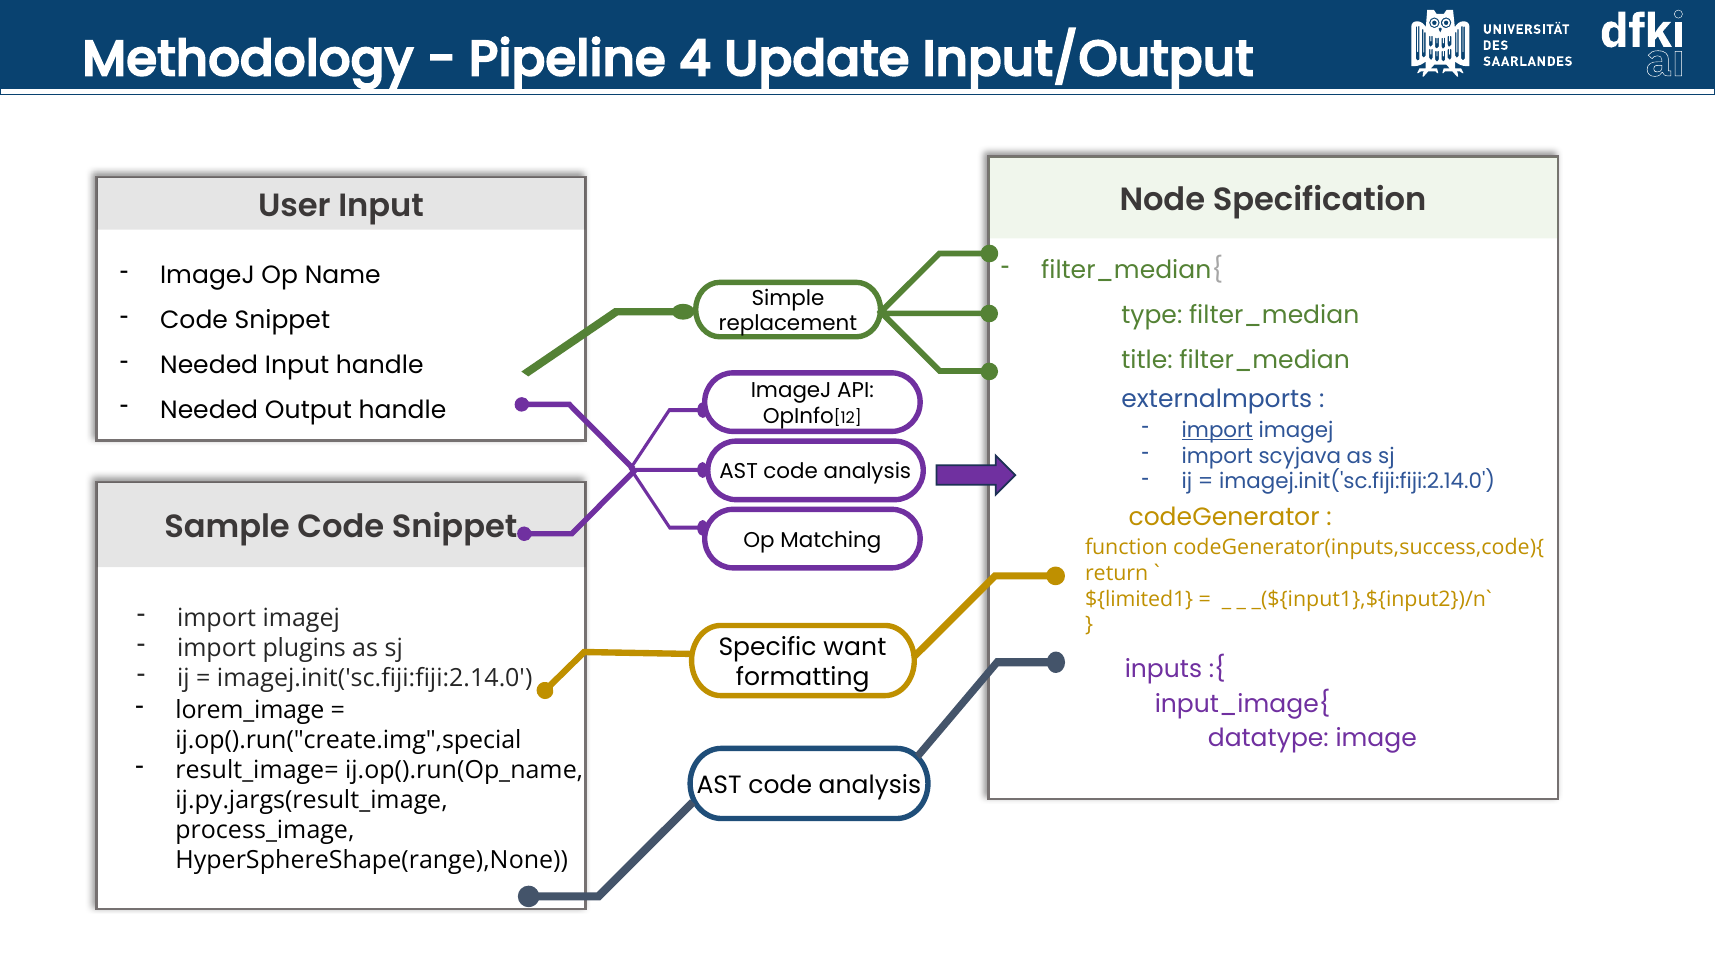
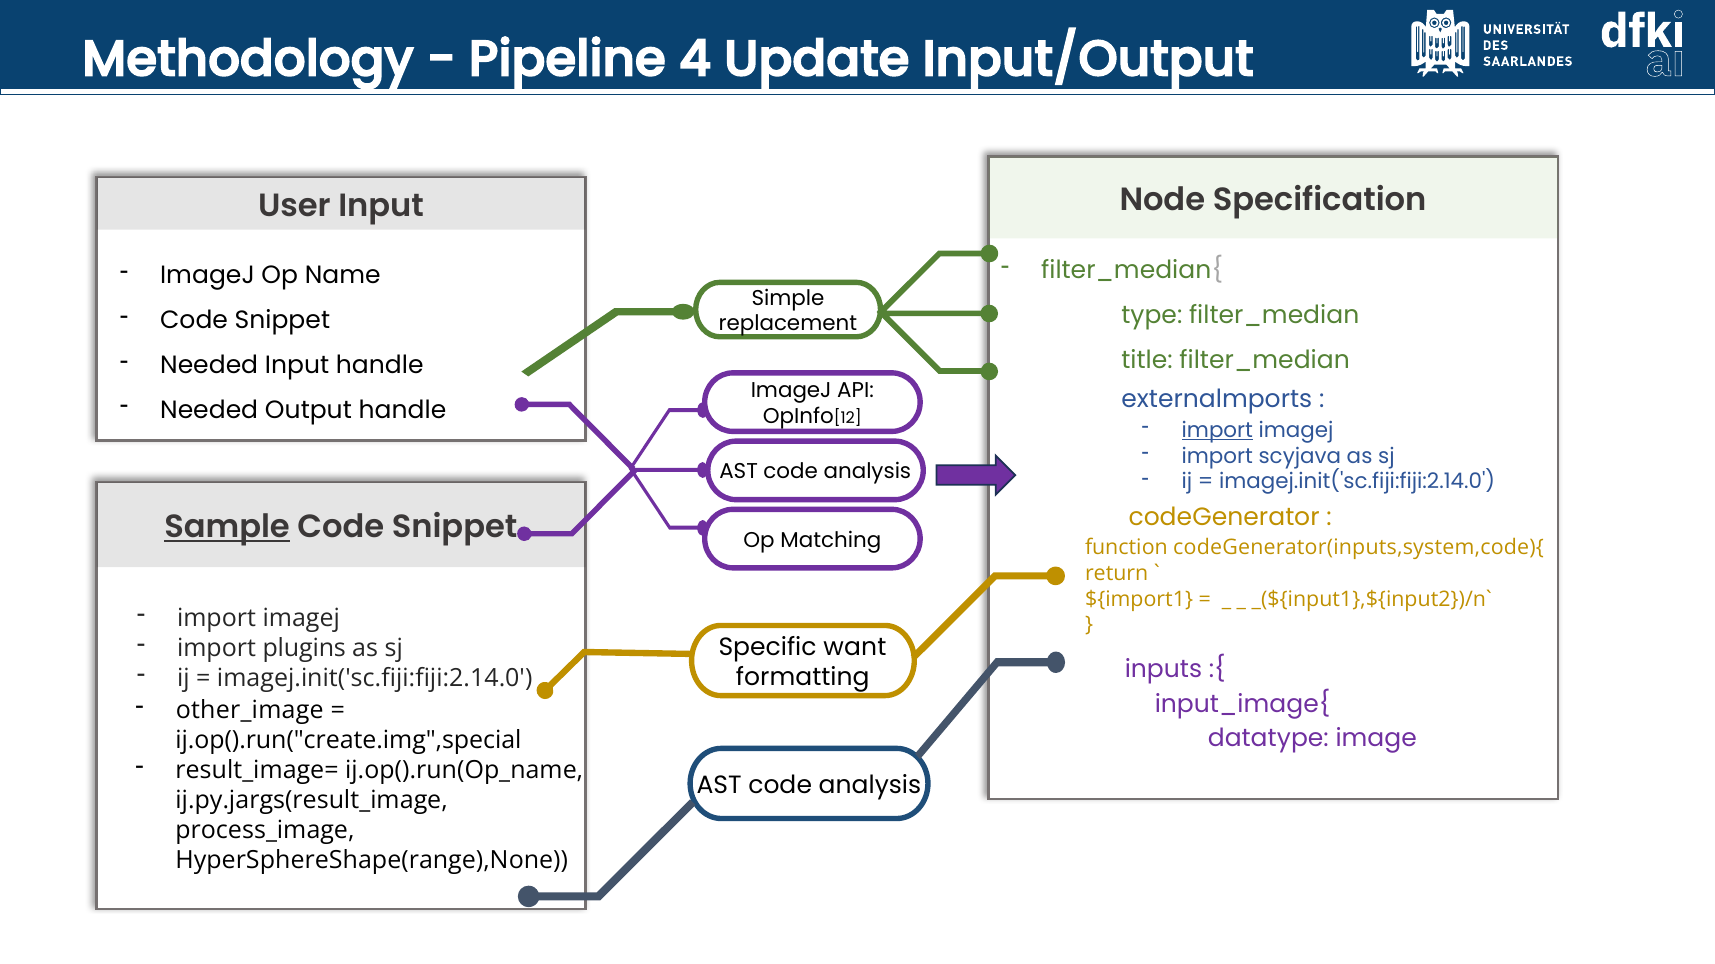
Sample underline: none -> present (227, 527)
codeGenerator(inputs,success,code){: codeGenerator(inputs,success,code){ -> codeGenerator(inputs,system,code){ (1359, 548)
${limited1: ${limited1 -> ${import1 (1139, 599)
lorem_image: lorem_image -> other_image (250, 711)
